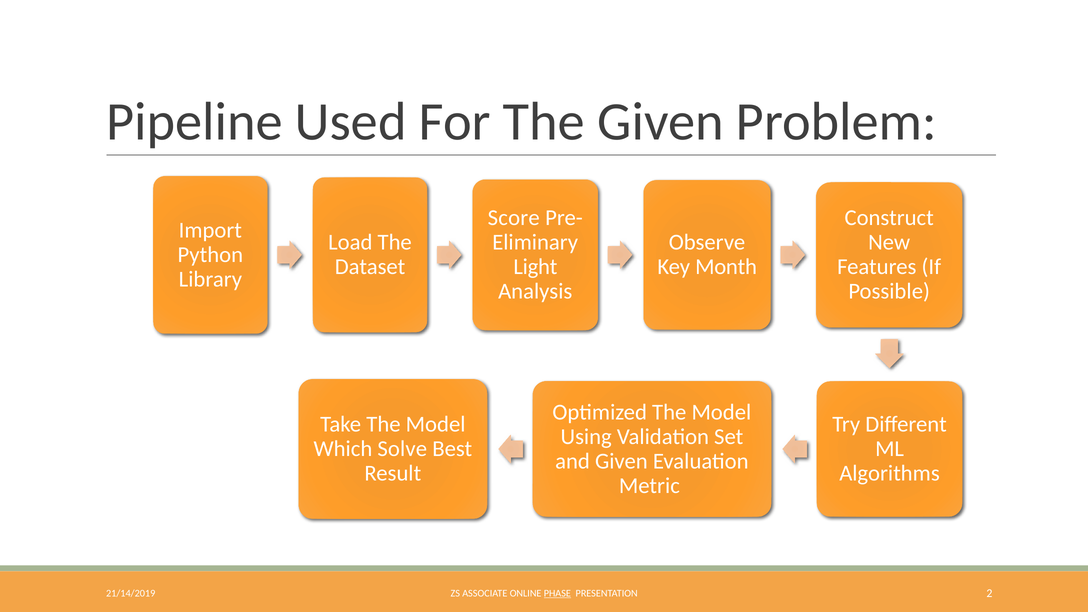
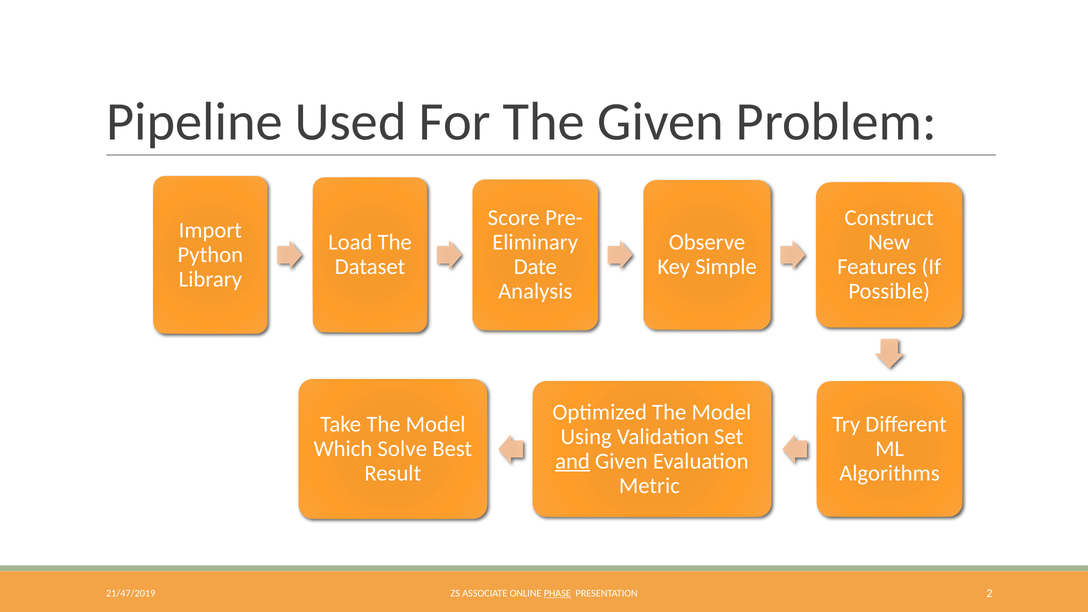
Light: Light -> Date (535, 267)
Month: Month -> Simple (726, 267)
and underline: none -> present (573, 461)
21/14/2019: 21/14/2019 -> 21/47/2019 (131, 593)
